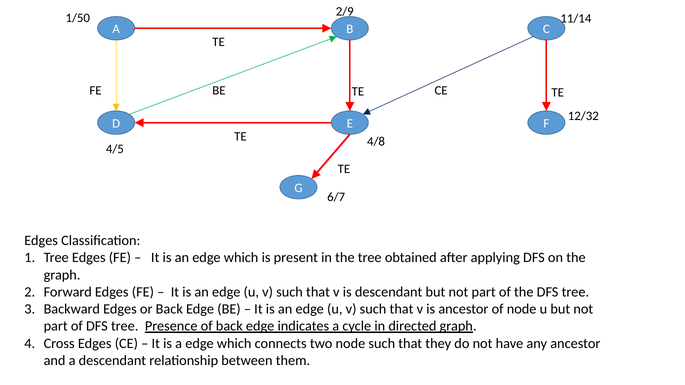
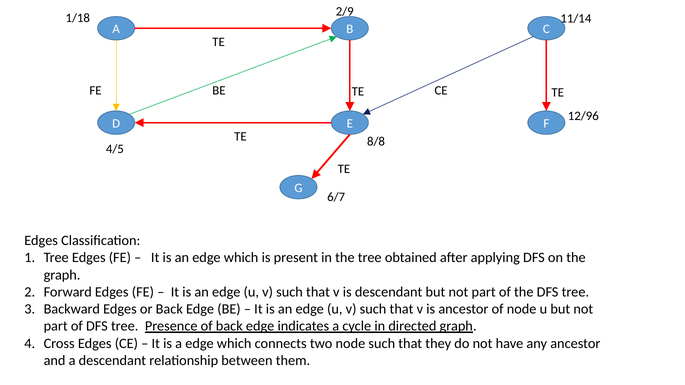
1/50: 1/50 -> 1/18 (78, 18)
12/32: 12/32 -> 12/96 (583, 116)
4/8: 4/8 -> 8/8 (376, 142)
